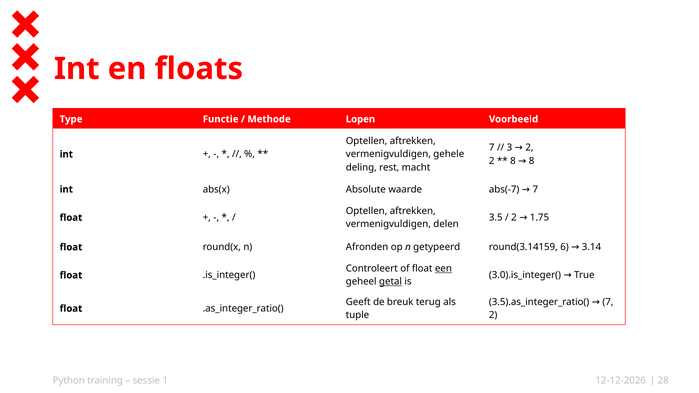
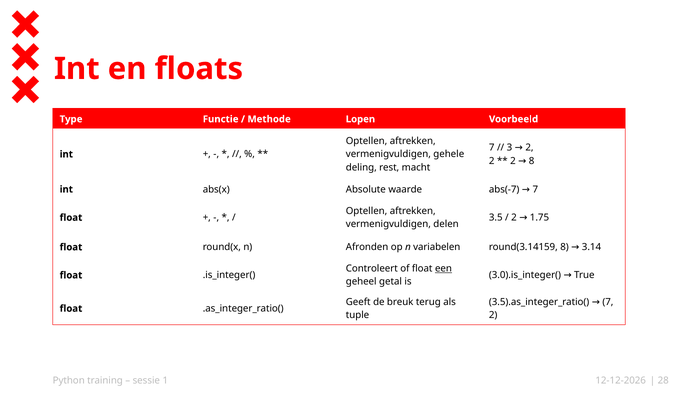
8: 8 -> 2 (513, 161)
getypeerd: getypeerd -> variabelen (437, 247)
round(3.14159 6: 6 -> 8 (564, 247)
getal underline: present -> none (391, 282)
